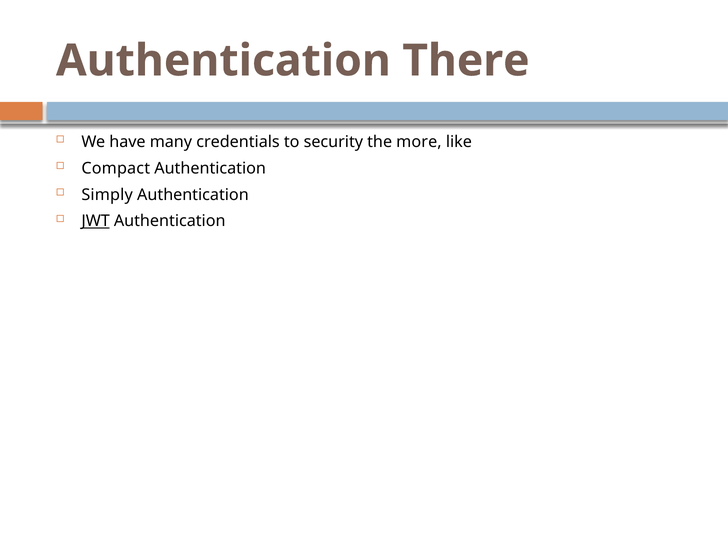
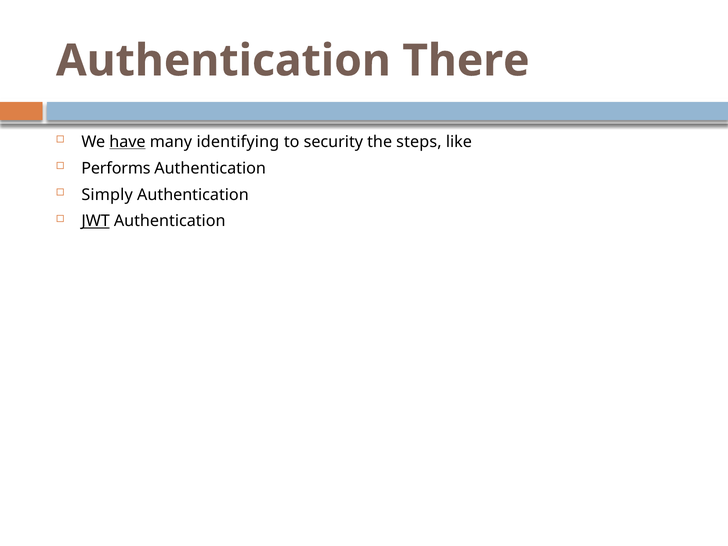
have underline: none -> present (127, 142)
credentials: credentials -> identifying (238, 142)
more: more -> steps (419, 142)
Compact: Compact -> Performs (116, 168)
